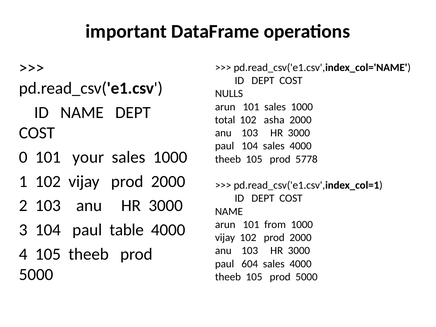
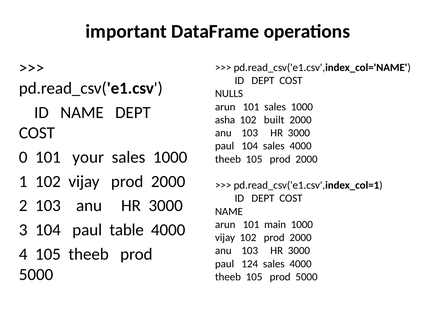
total: total -> asha (225, 120)
asha: asha -> built (274, 120)
105 prod 5778: 5778 -> 2000 (307, 159)
from: from -> main (275, 225)
604: 604 -> 124 (250, 264)
